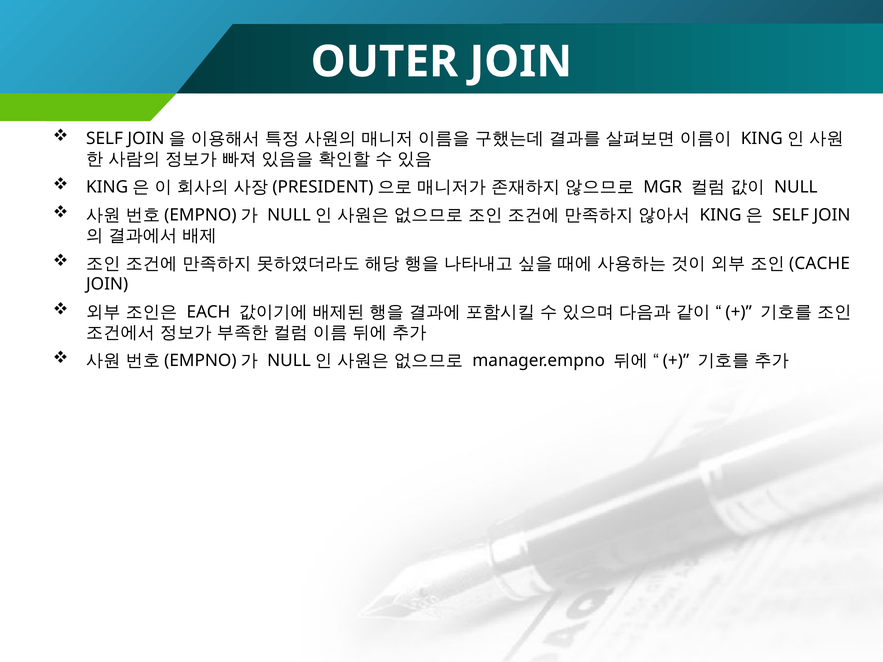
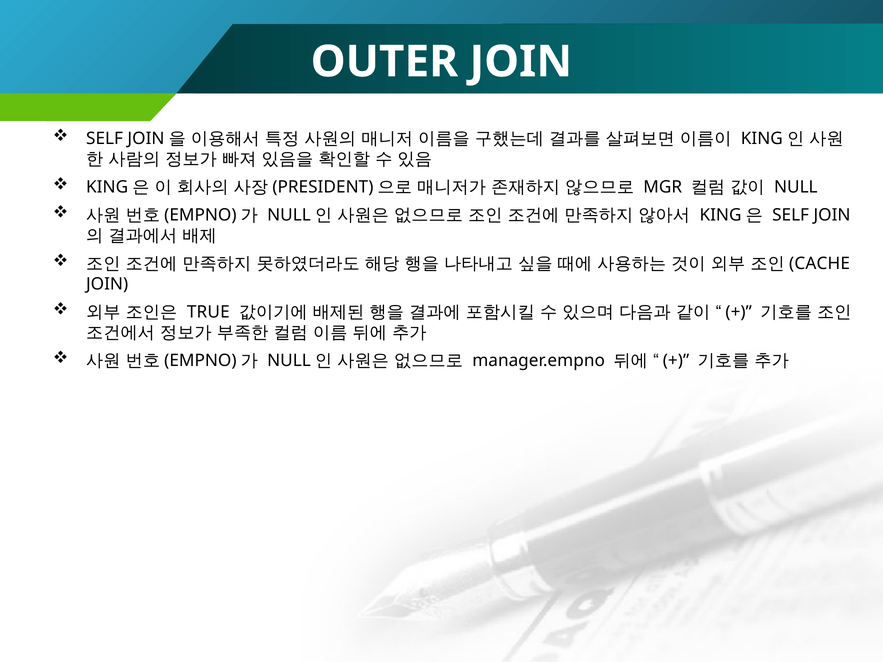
EACH: EACH -> TRUE (208, 312)
